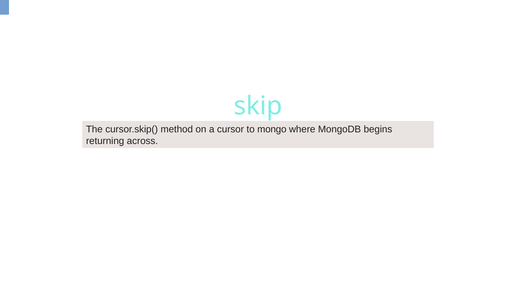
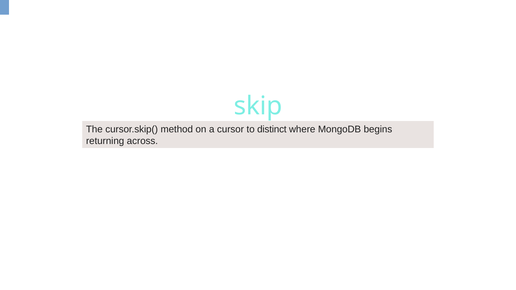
mongo: mongo -> distinct (272, 129)
